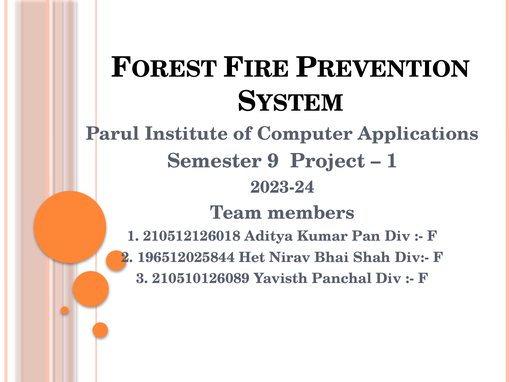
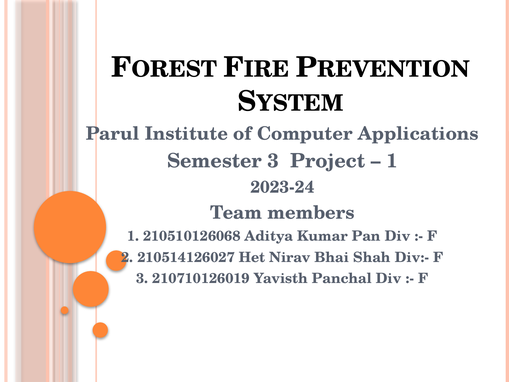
Semester 9: 9 -> 3 (273, 161)
210512126018: 210512126018 -> 210510126068 (192, 236)
196512025844: 196512025844 -> 210514126027 (186, 257)
210510126089: 210510126089 -> 210710126019 (201, 278)
